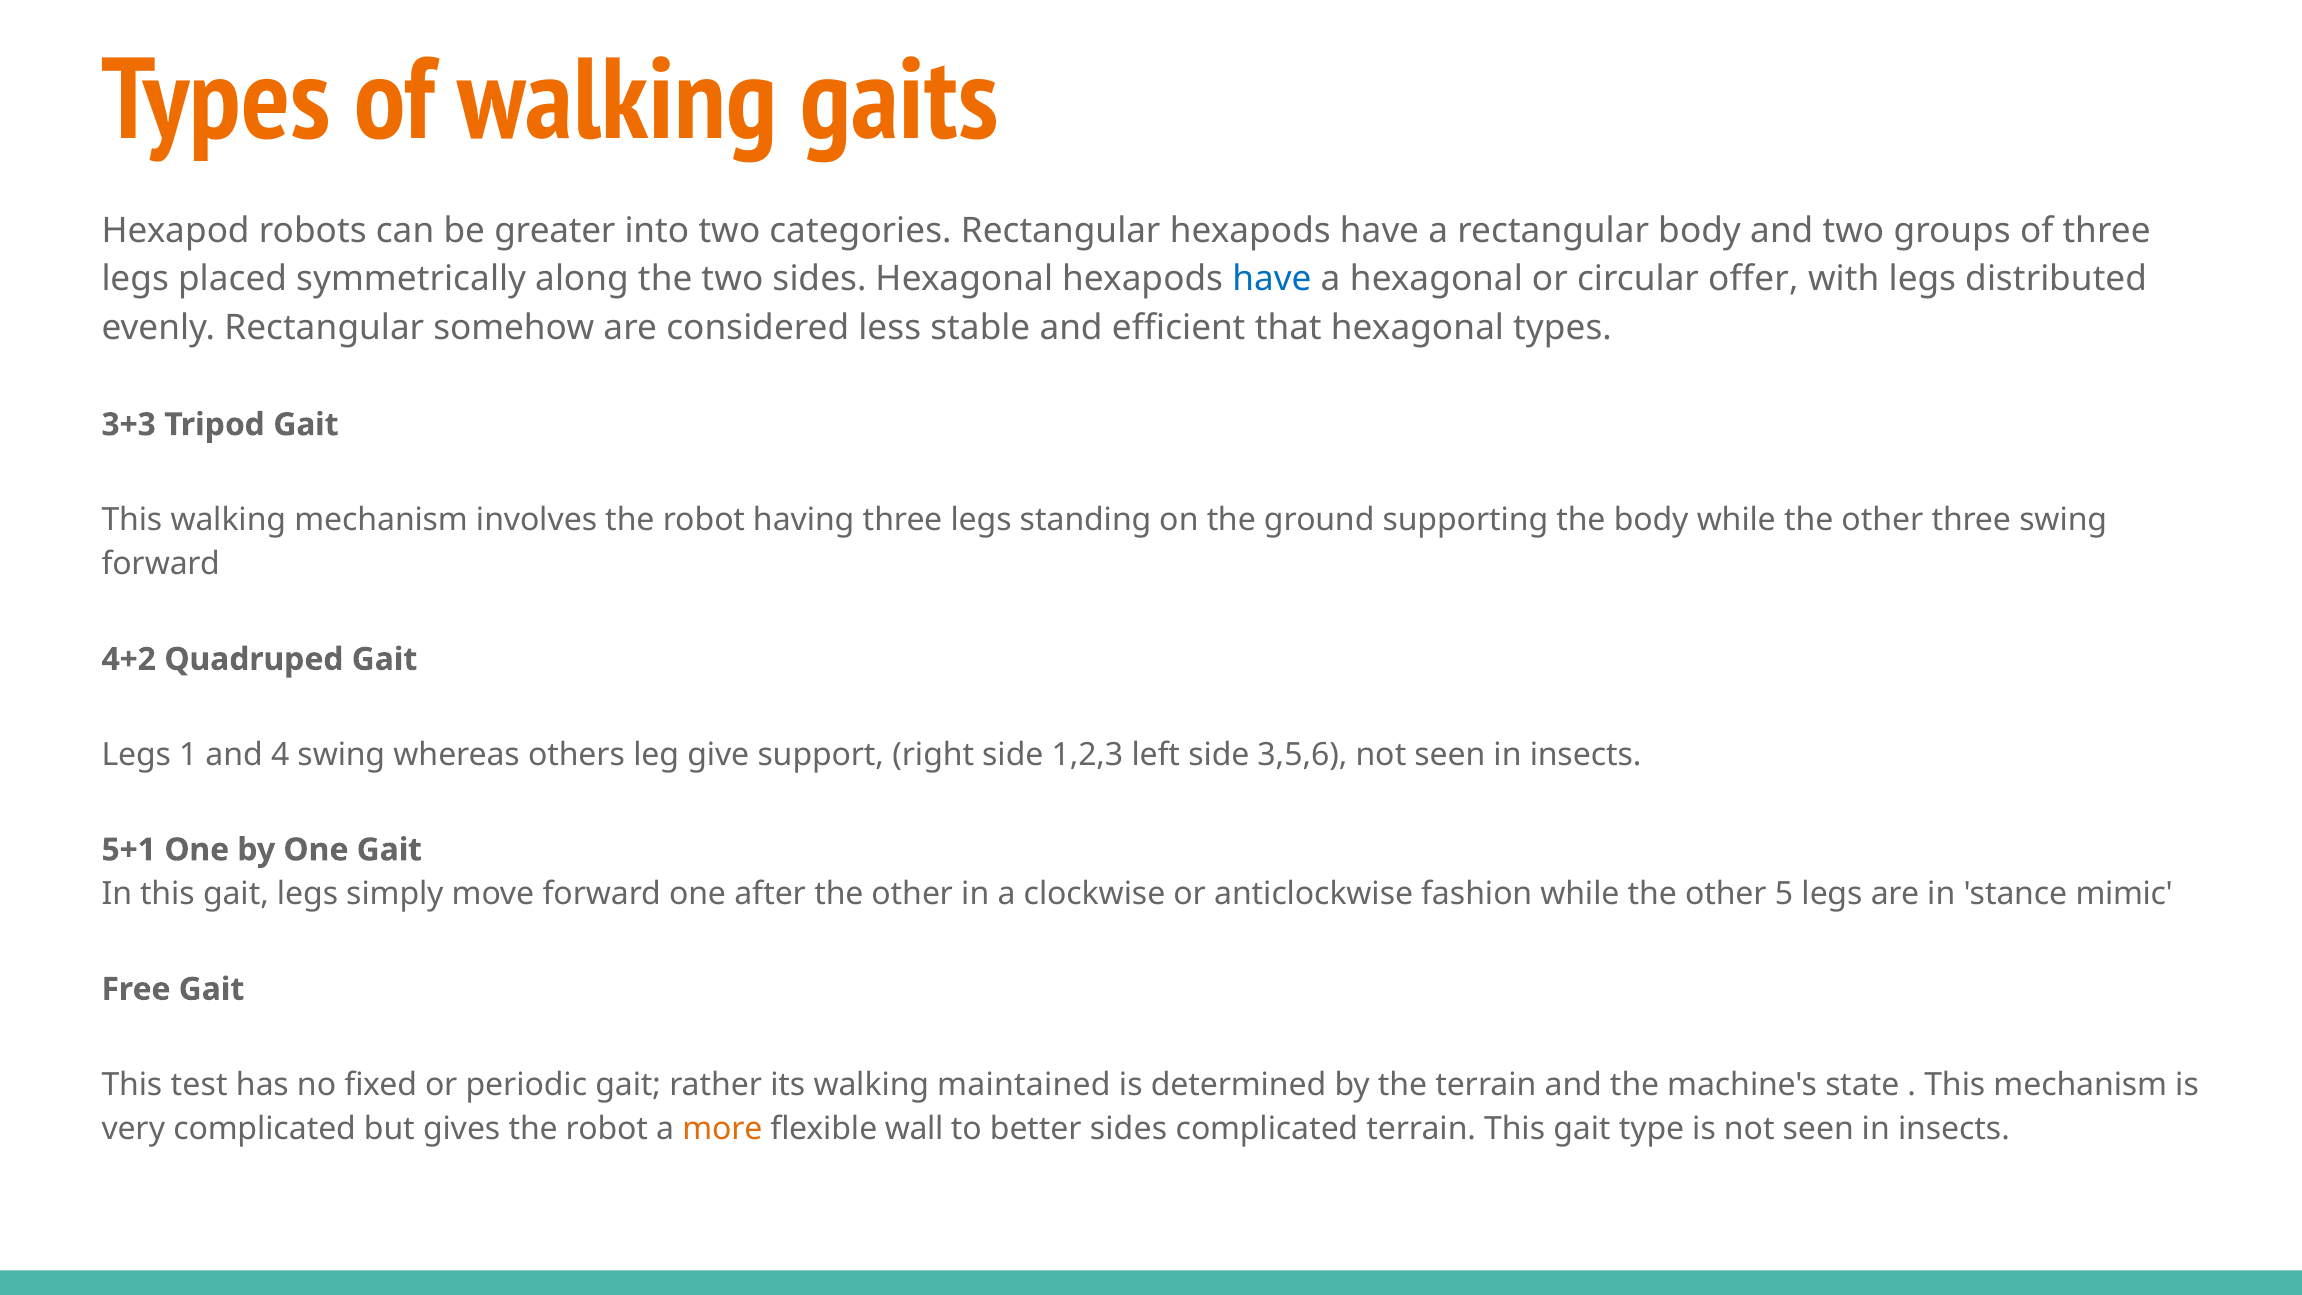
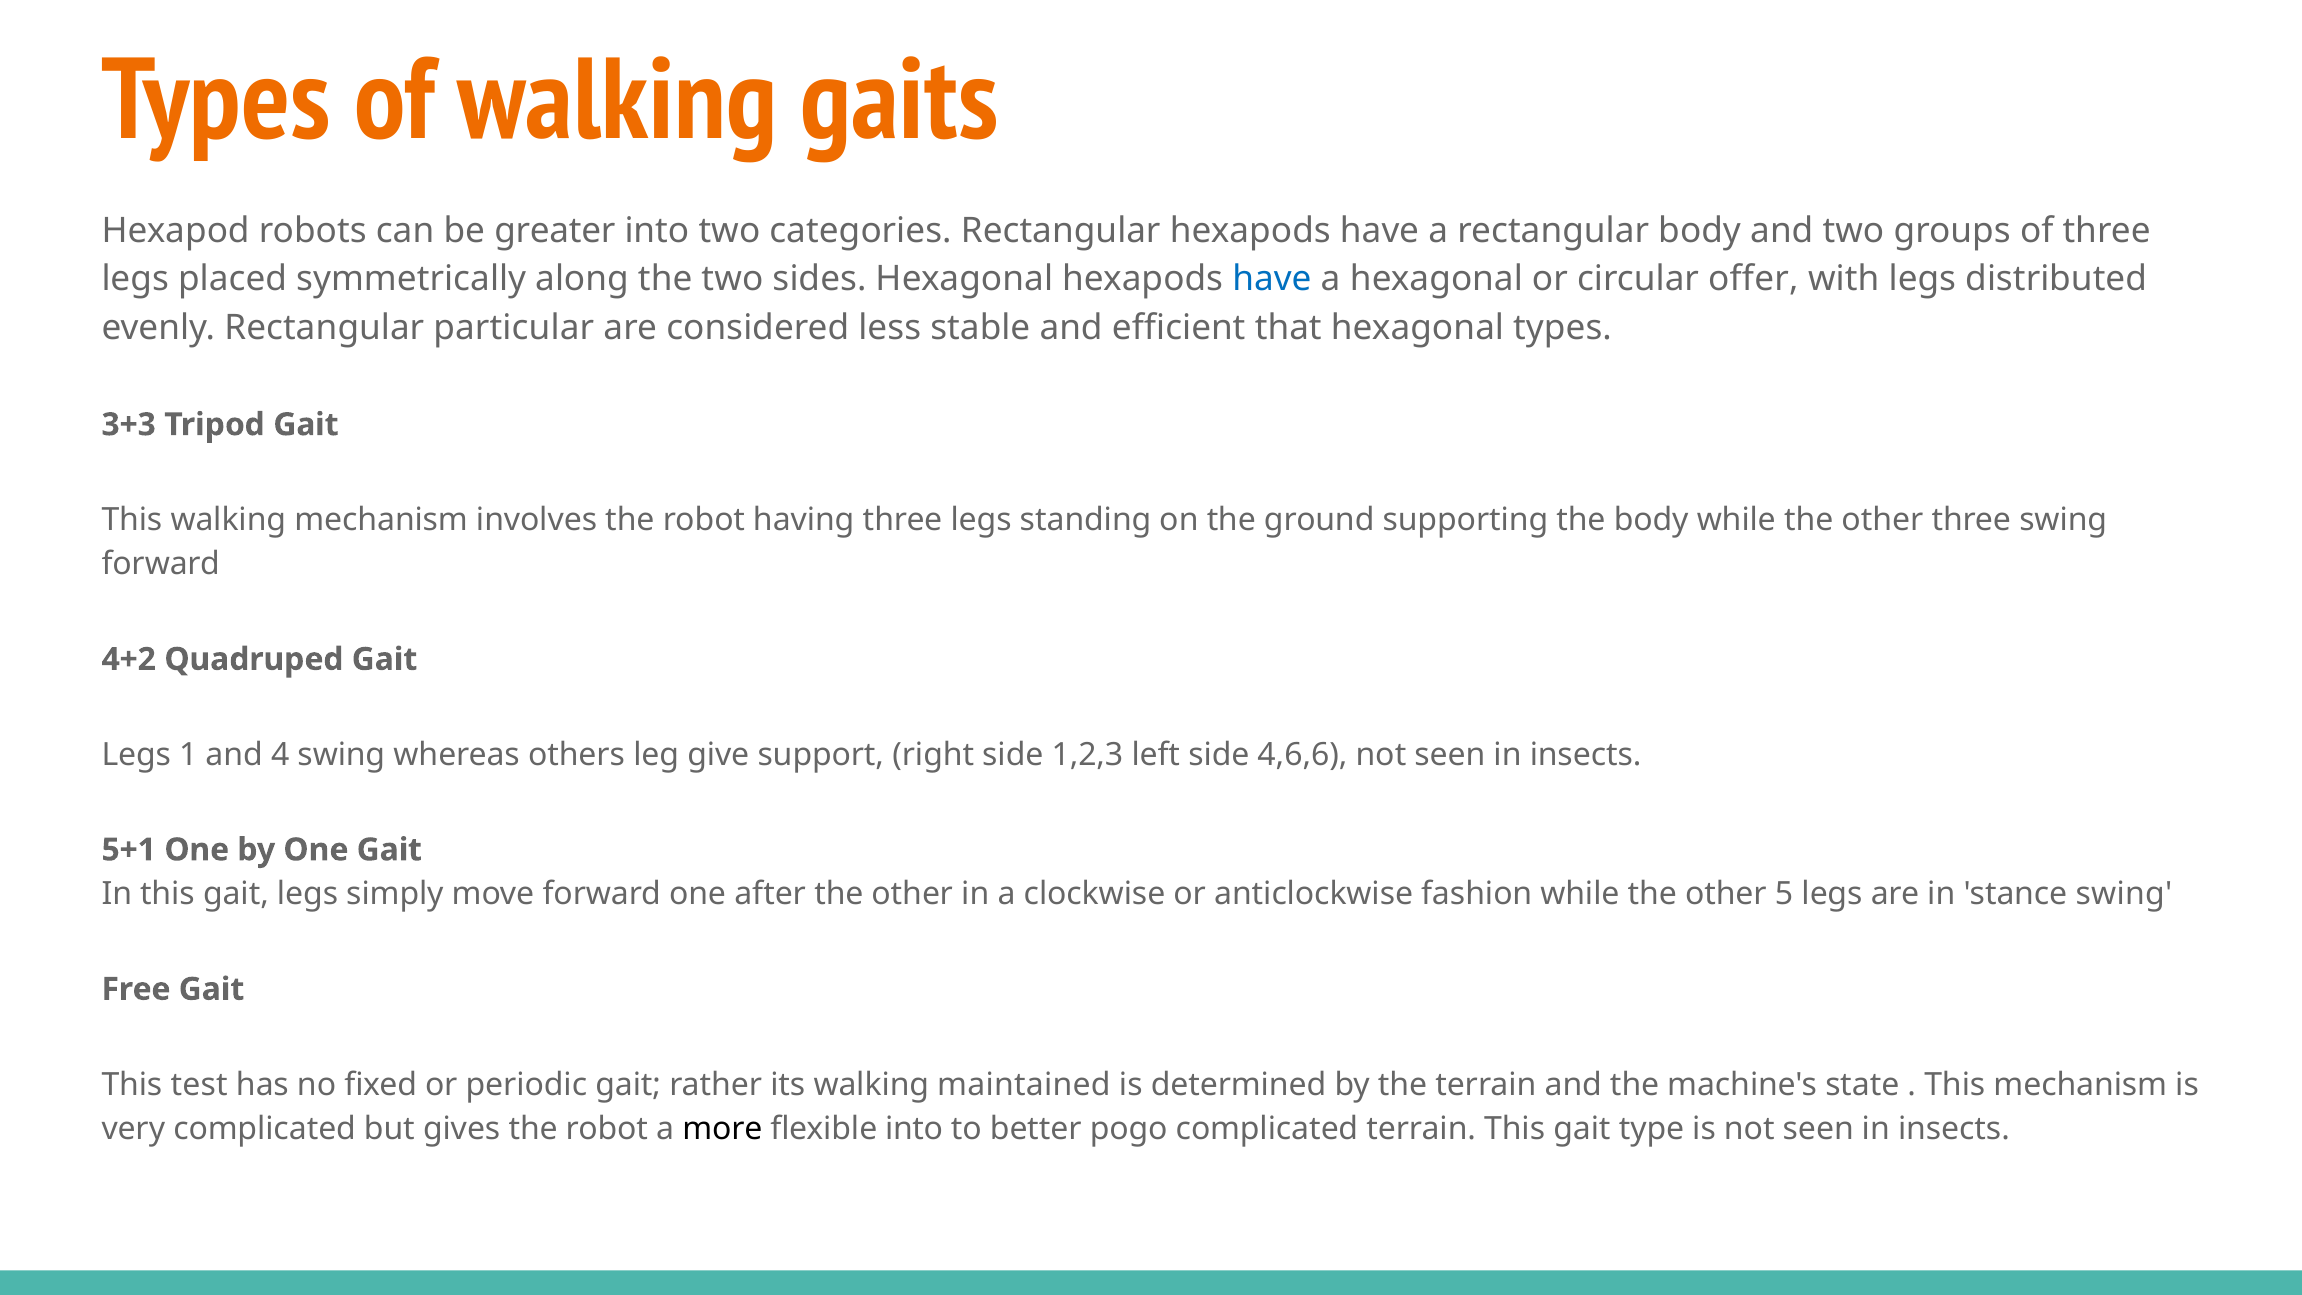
somehow: somehow -> particular (514, 328)
3,5,6: 3,5,6 -> 4,6,6 (1302, 755)
stance mimic: mimic -> swing (2124, 894)
more colour: orange -> black (722, 1129)
flexible wall: wall -> into (914, 1129)
better sides: sides -> pogo (1129, 1129)
